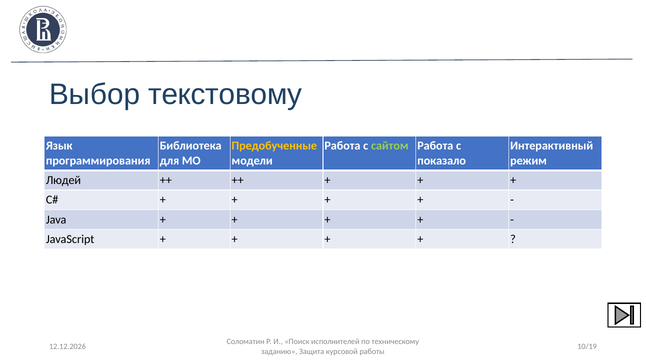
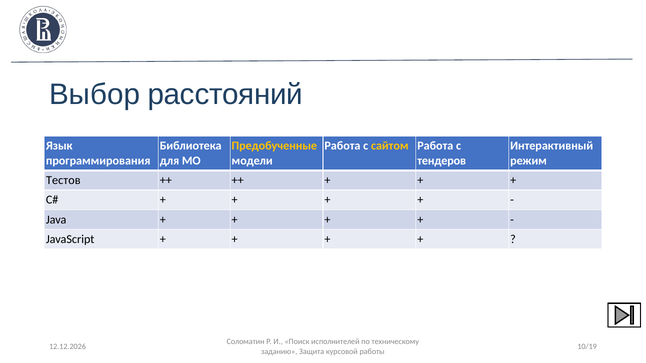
текстовому: текстовому -> расстояний (225, 94)
сайтом colour: light green -> yellow (390, 146)
показало: показало -> тендеров (442, 161)
Людей: Людей -> Тестов (63, 181)
